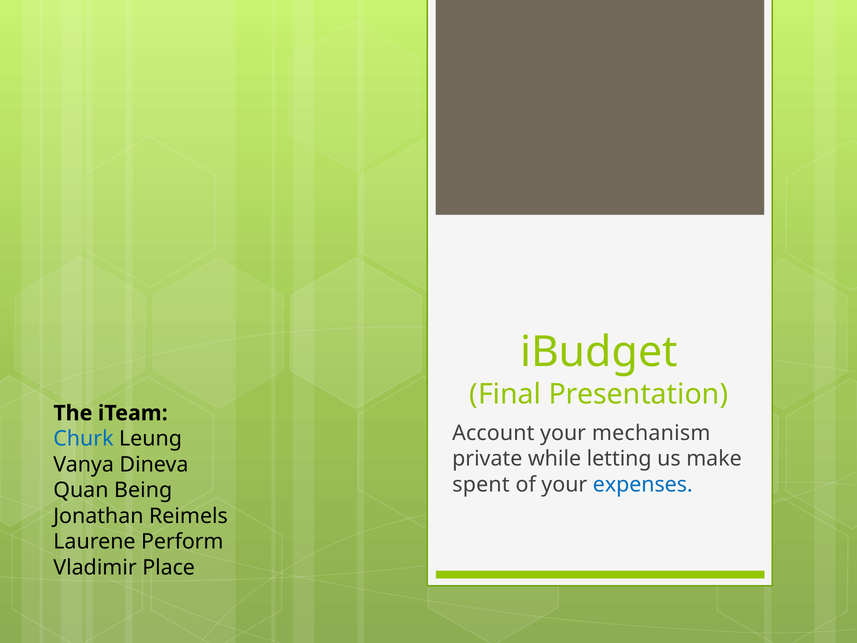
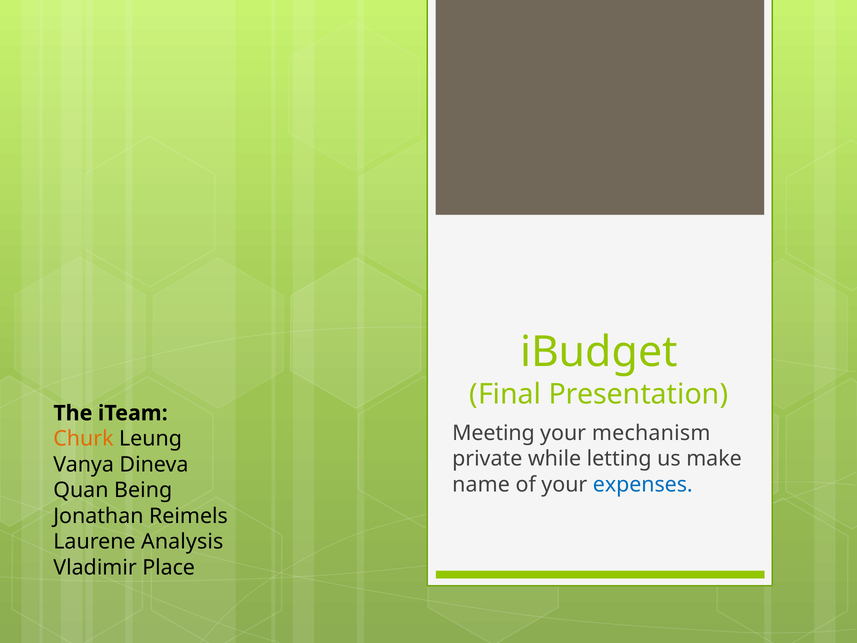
Account: Account -> Meeting (493, 433)
Churk colour: blue -> orange (83, 439)
spent: spent -> name (481, 484)
Perform: Perform -> Analysis (182, 542)
